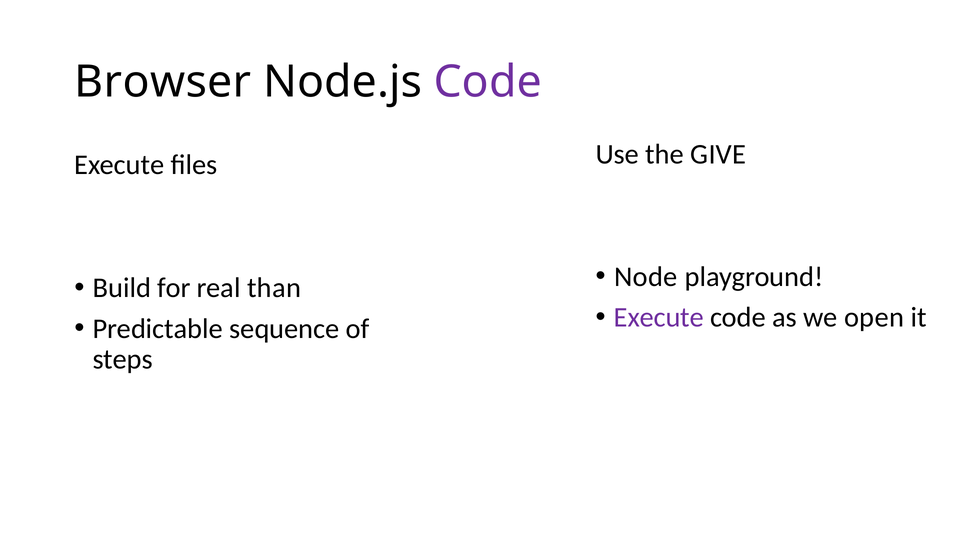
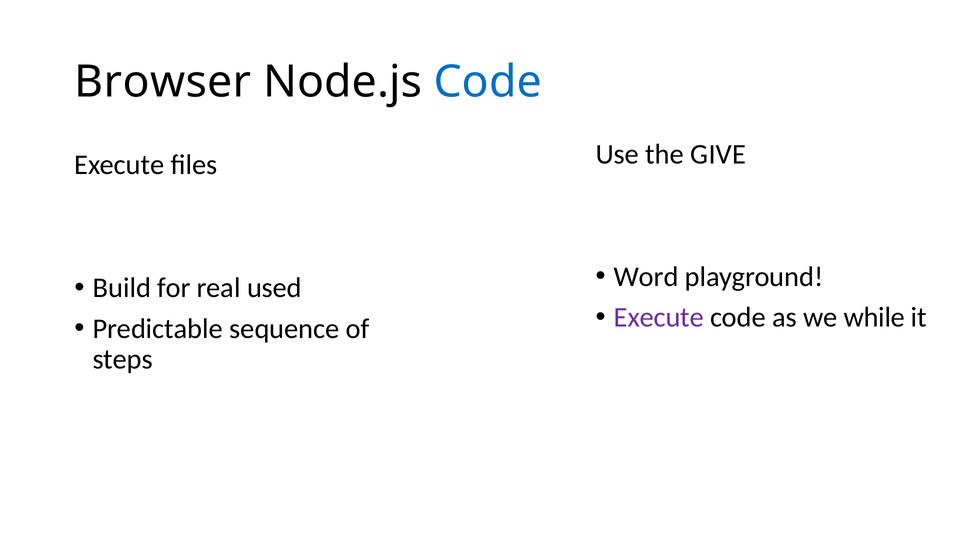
Code colour: purple -> blue (488, 82)
Node: Node -> Word (646, 277)
than: than -> used (274, 288)
open: open -> while (874, 318)
